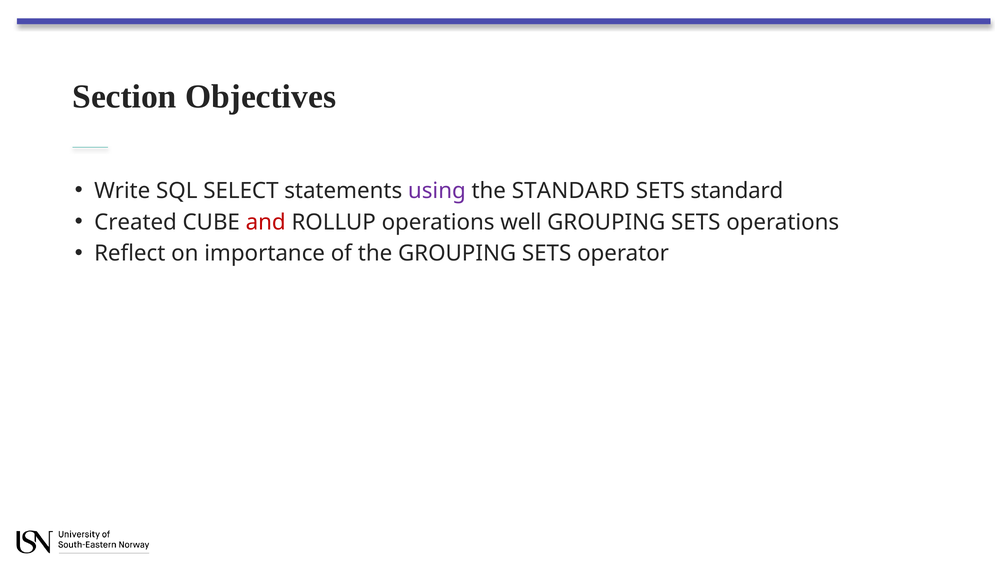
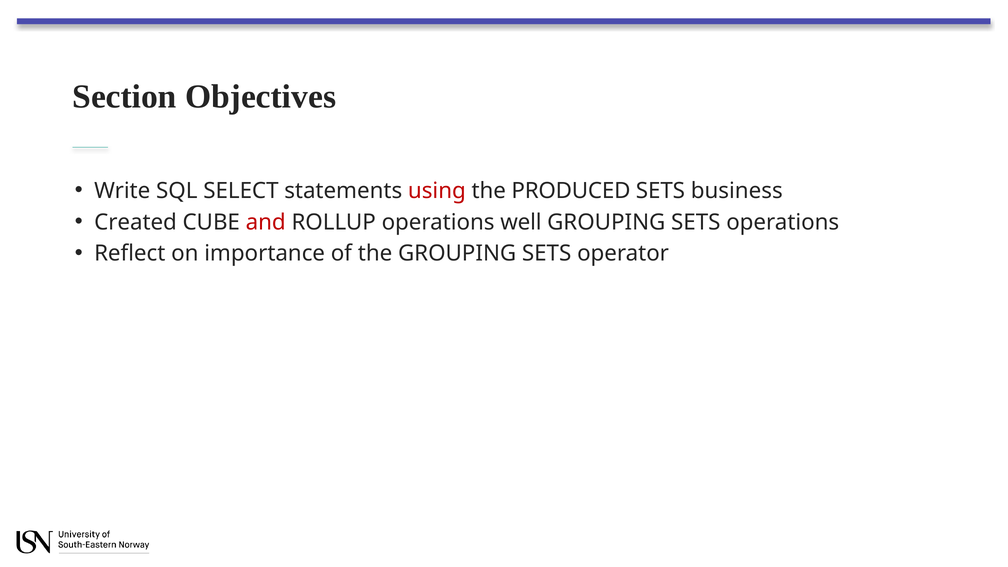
using colour: purple -> red (437, 191)
the STANDARD: STANDARD -> PRODUCED (571, 191)
SETS standard: standard -> business (737, 191)
